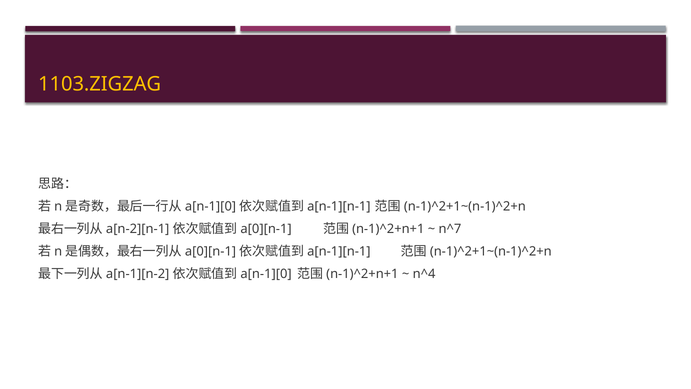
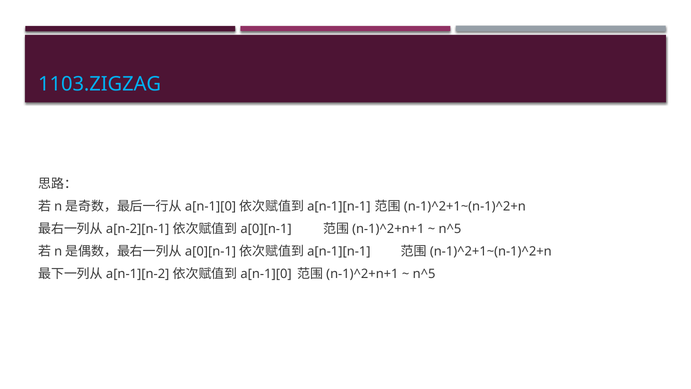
1103.ZIGZAG colour: yellow -> light blue (100, 84)
n^7: n^7 -> n^5 (450, 229)
n^4: n^4 -> n^5 (424, 274)
